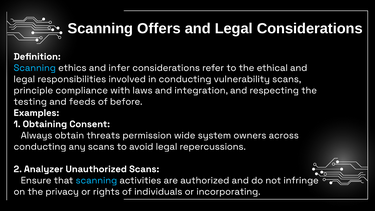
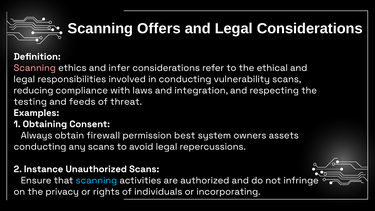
Scanning colour: light blue -> pink (35, 68)
principle: principle -> reducing (33, 90)
before: before -> threat (126, 102)
threats: threats -> firewall (103, 135)
wide: wide -> best (185, 135)
across: across -> assets (284, 135)
Analyzer: Analyzer -> Instance (44, 169)
